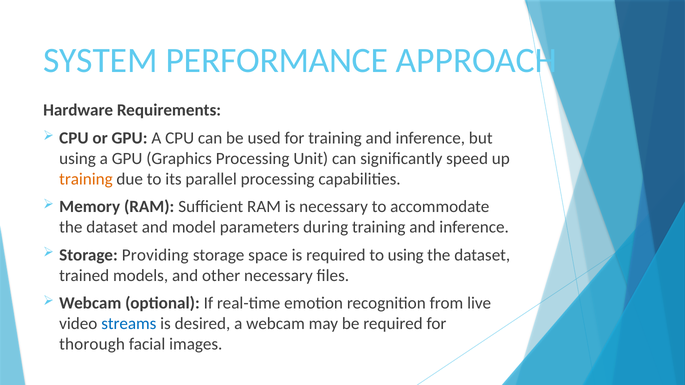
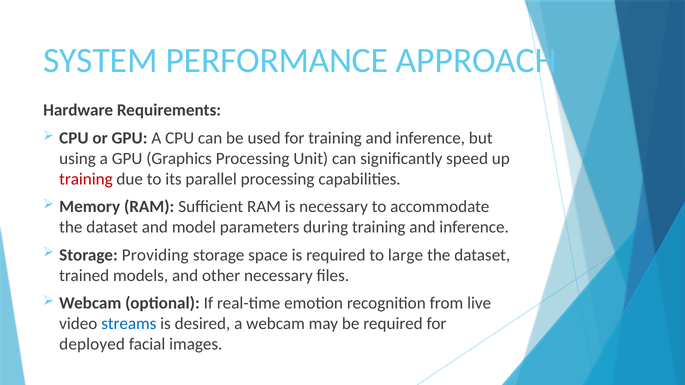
training colour: orange -> red (86, 179)
to using: using -> large (406, 255)
thorough: thorough -> deployed (92, 344)
